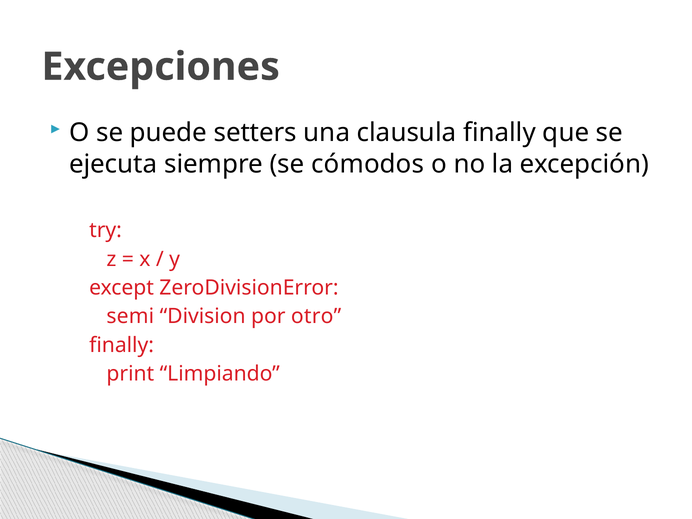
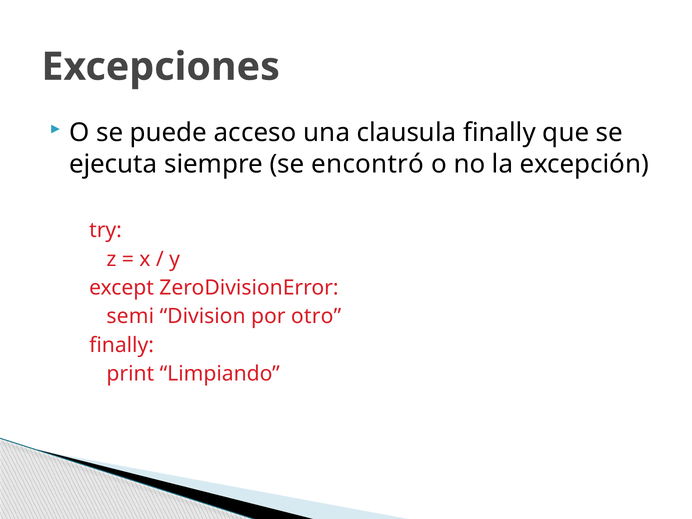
setters: setters -> acceso (255, 133)
cómodos: cómodos -> encontró (368, 164)
